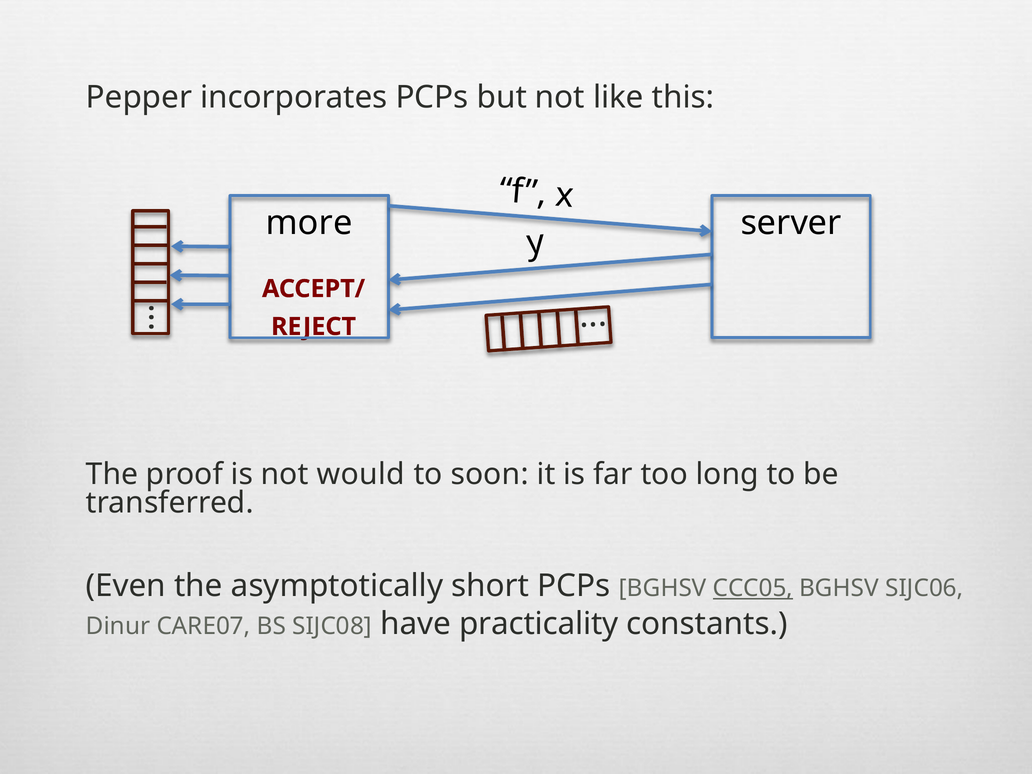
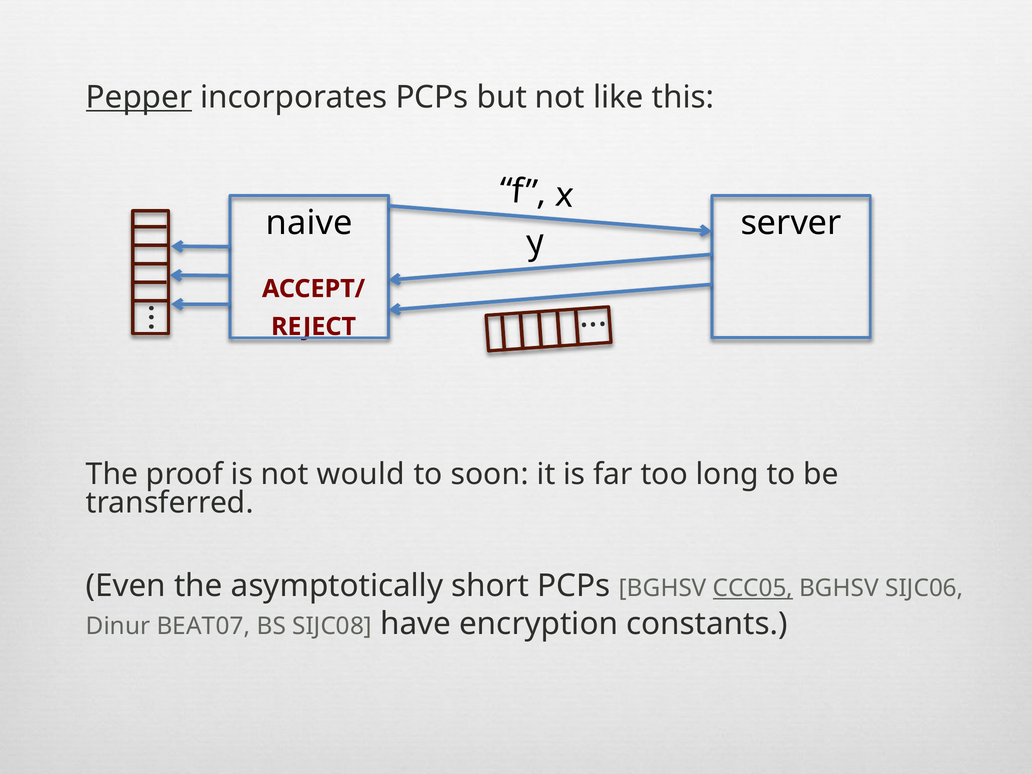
Pepper underline: none -> present (139, 97)
more: more -> naive (309, 223)
CARE07: CARE07 -> BEAT07 (203, 626)
practicality: practicality -> encryption (539, 624)
